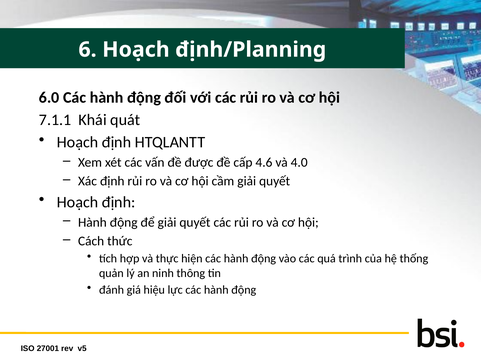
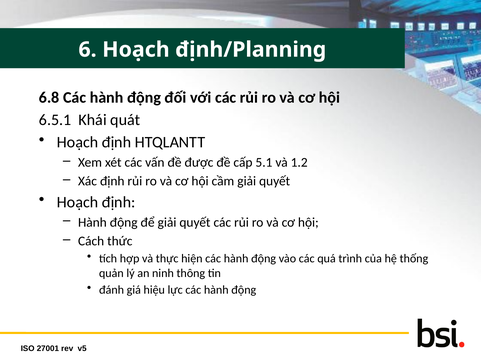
6.0: 6.0 -> 6.8 (49, 97)
7.1.1: 7.1.1 -> 6.5.1 (55, 120)
4.6: 4.6 -> 5.1 (264, 162)
4.0: 4.0 -> 1.2 (299, 162)
